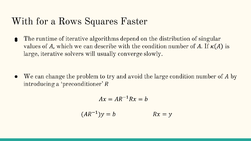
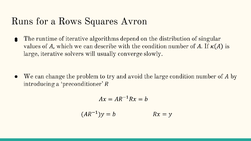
With: With -> Runs (22, 21)
Faster: Faster -> Avron (134, 21)
